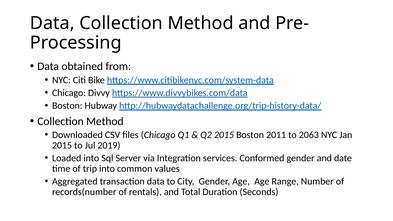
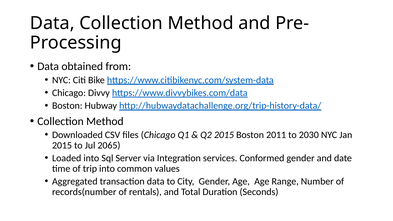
2063: 2063 -> 2030 (309, 135)
2019: 2019 -> 2065 (109, 146)
